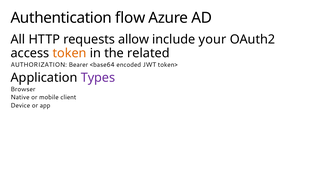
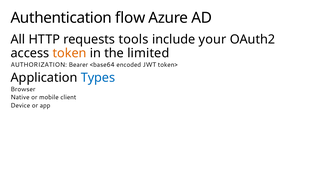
allow: allow -> tools (133, 39)
related: related -> limited (148, 53)
Types colour: purple -> blue (98, 78)
